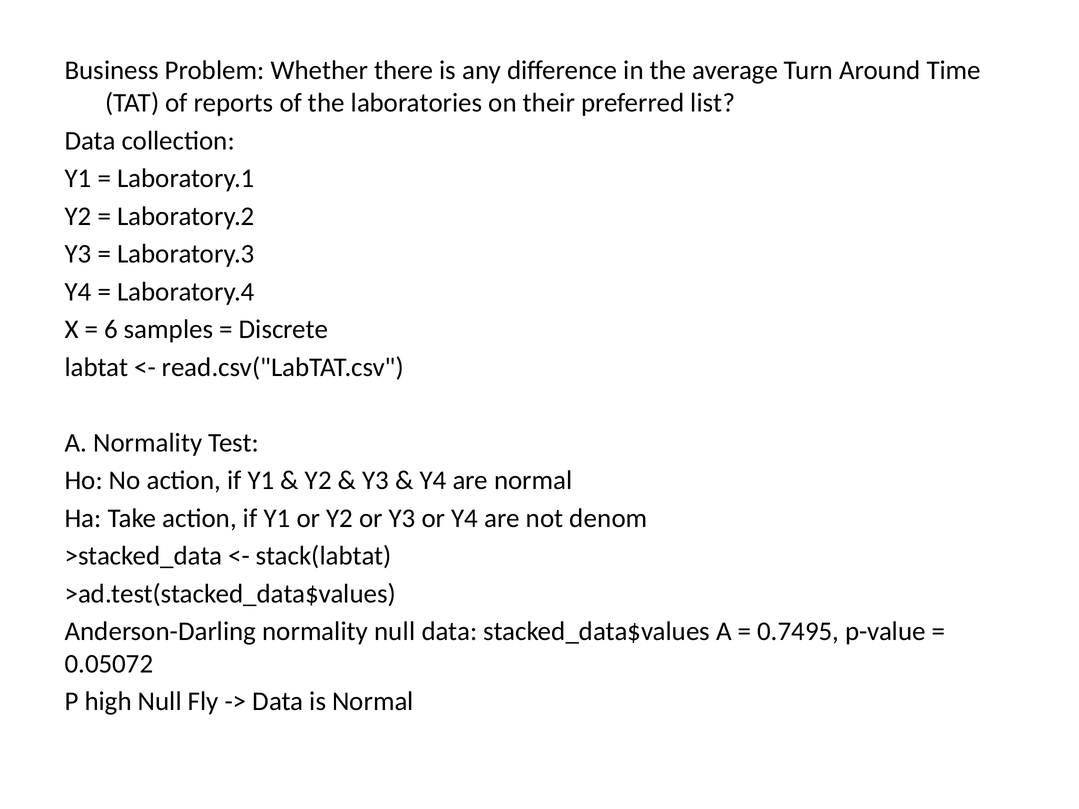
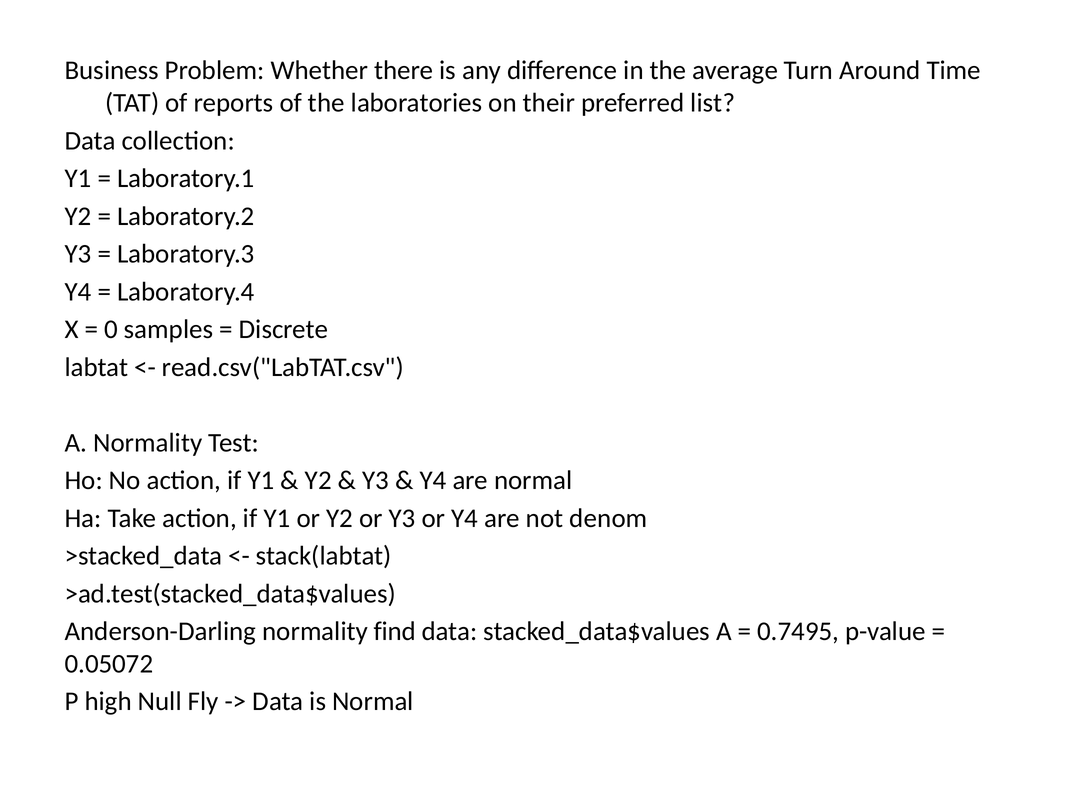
6: 6 -> 0 (111, 330)
normality null: null -> find (395, 632)
